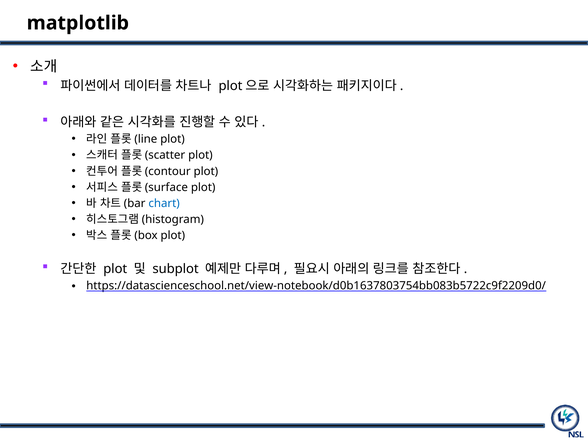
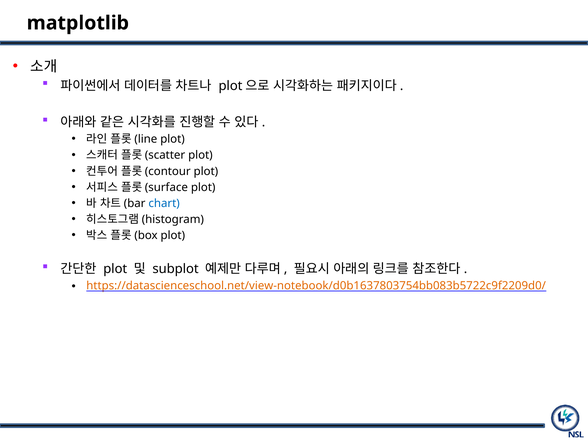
https://datascienceschool.net/view-notebook/d0b1637803754bb083b5722c9f2209d0/ colour: black -> orange (316, 286)
